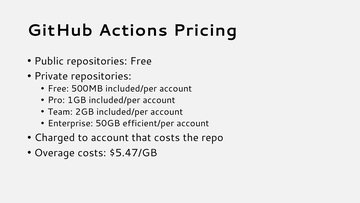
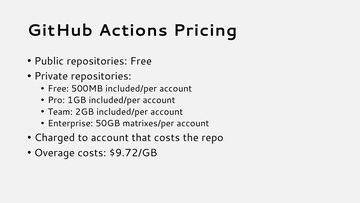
efficient/per: efficient/per -> matrixes/per (148, 123)
$5.47/GB: $5.47/GB -> $9.72/GB (133, 153)
